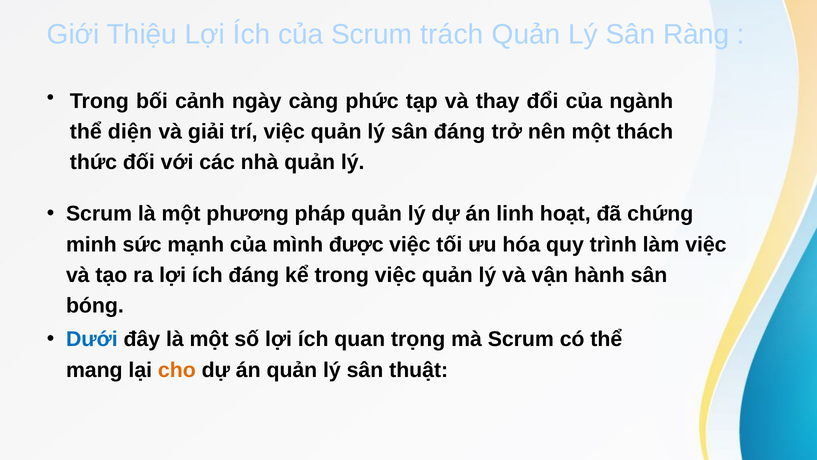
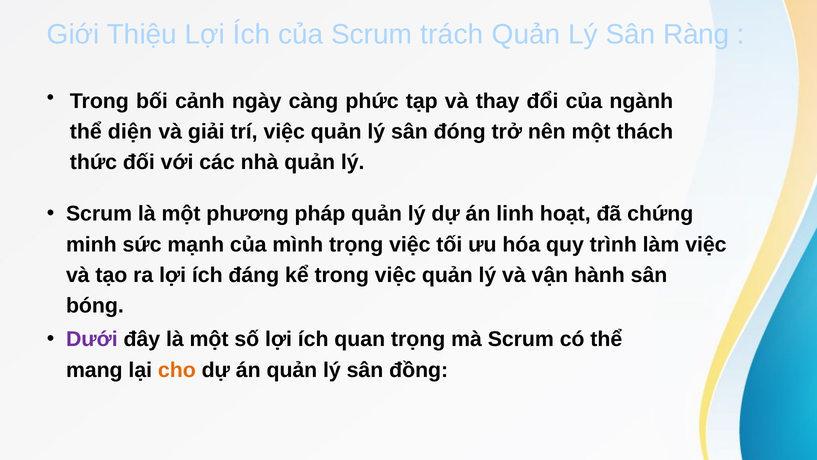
sân đáng: đáng -> đóng (460, 132)
mình được: được -> trọng (356, 244)
Dưới colour: blue -> purple (92, 339)
thuật: thuật -> đồng (419, 370)
